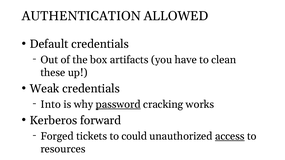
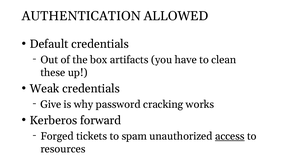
Into: Into -> Give (51, 105)
password underline: present -> none (118, 105)
could: could -> spam (134, 136)
